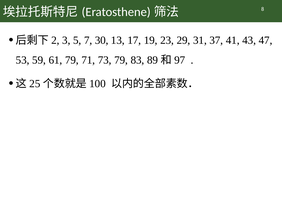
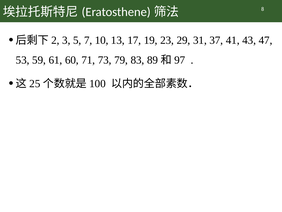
30: 30 -> 10 (102, 40)
61 79: 79 -> 60 (72, 60)
